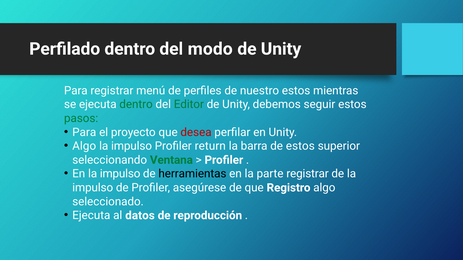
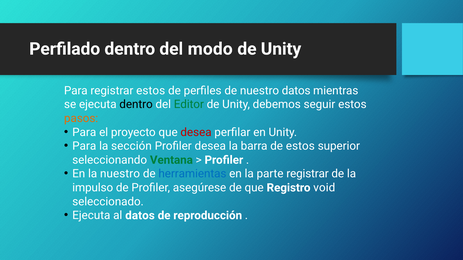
registrar menú: menú -> estos (151, 91)
nuestro estos: estos -> datos (296, 91)
dentro colour: green -> black (136, 105)
pasos colour: green -> orange (81, 119)
Algo: Algo -> Para (84, 146)
impulso: impulso -> sección (131, 146)
Profiler return: return -> desea (210, 146)
En la impulso: impulso -> nuestro (120, 174)
herramientas colour: black -> blue (192, 174)
Registro algo: algo -> void (324, 188)
